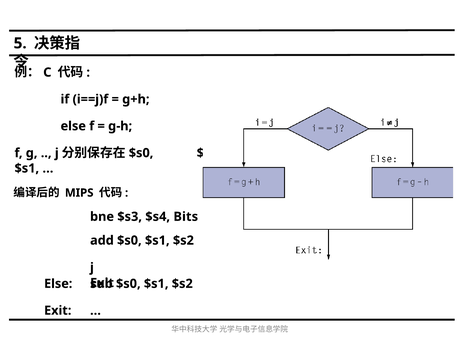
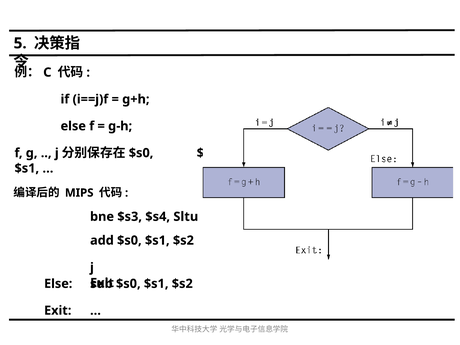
Bits: Bits -> Sltu (186, 217)
